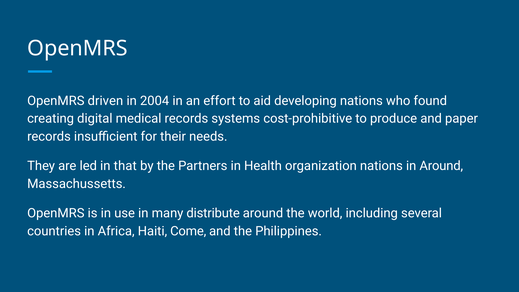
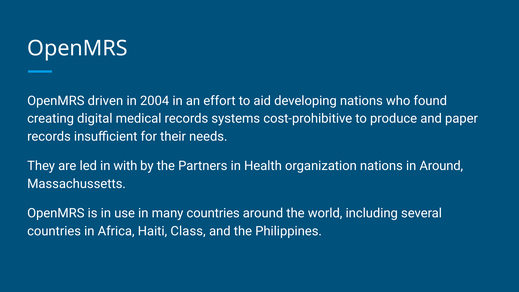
that: that -> with (125, 166)
many distribute: distribute -> countries (213, 213)
Come: Come -> Class (188, 231)
